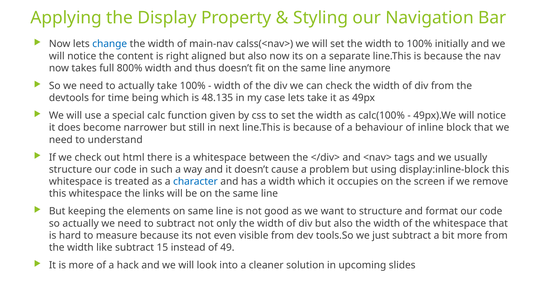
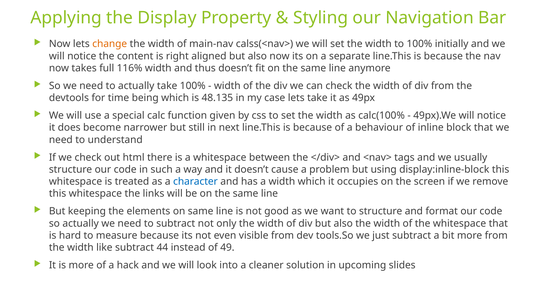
change colour: blue -> orange (110, 44)
800%: 800% -> 116% (130, 68)
15: 15 -> 44 (162, 248)
